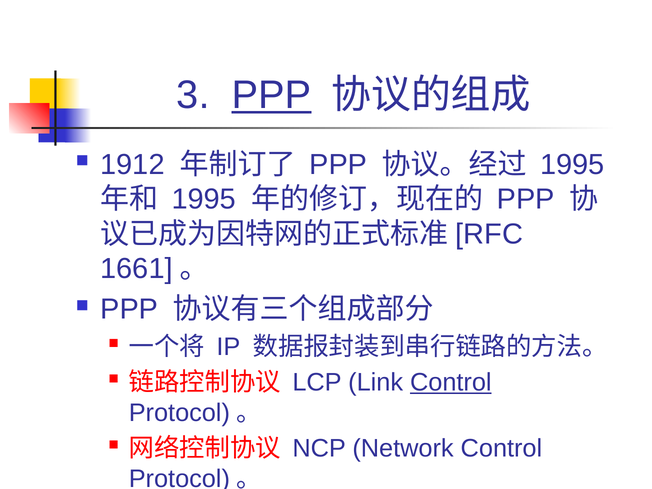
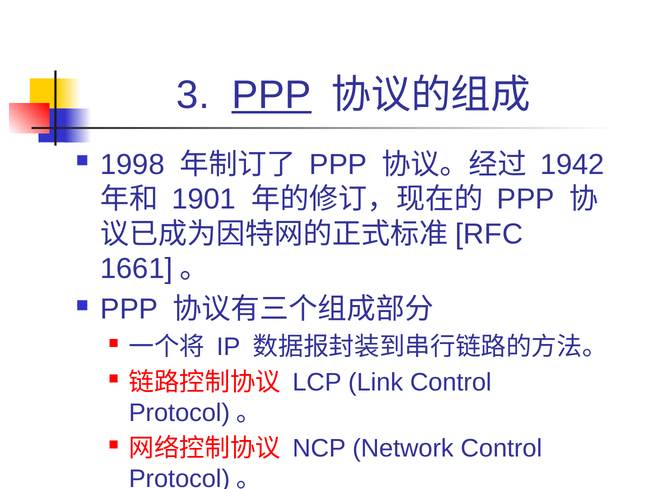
1912: 1912 -> 1998 (132, 164)
1995: 1995 -> 1942 (572, 164)
1995: 1995 -> 1901 (204, 199)
Control underline: present -> none (451, 382)
